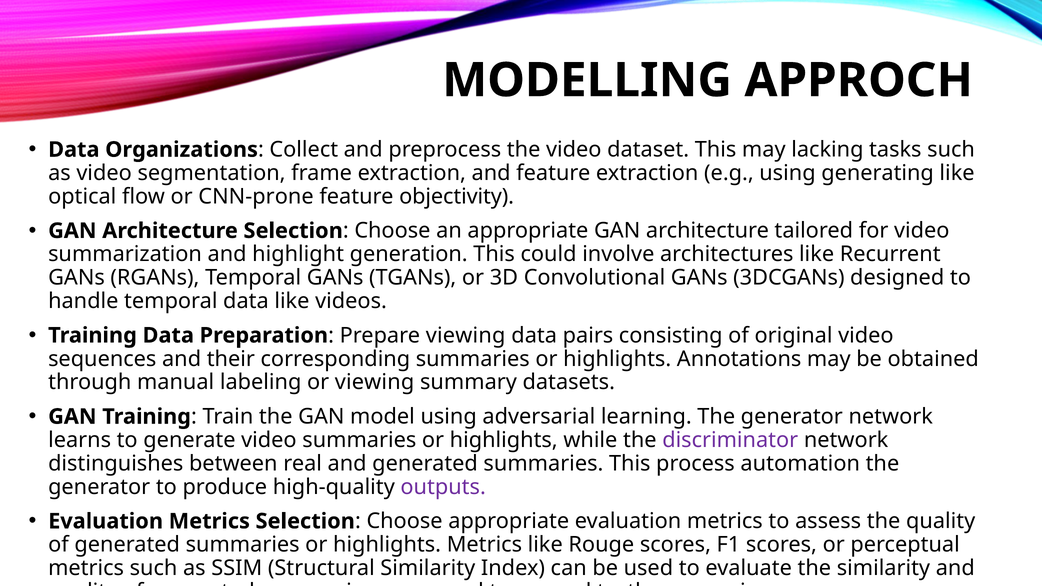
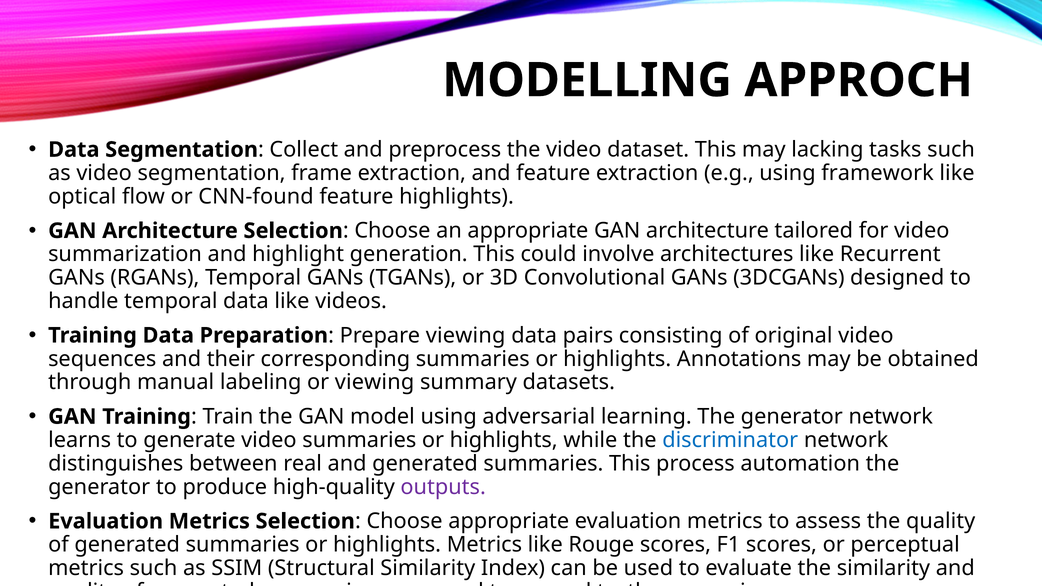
Data Organizations: Organizations -> Segmentation (182, 150)
generating: generating -> framework (878, 173)
CNN-prone: CNN-prone -> CNN-found (256, 197)
feature objectivity: objectivity -> highlights (457, 197)
discriminator colour: purple -> blue (730, 440)
